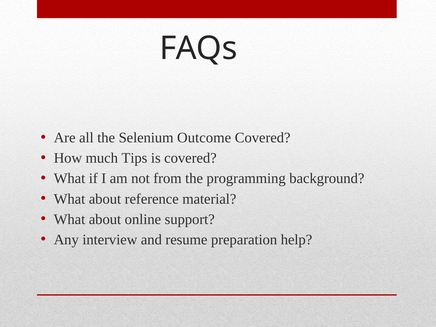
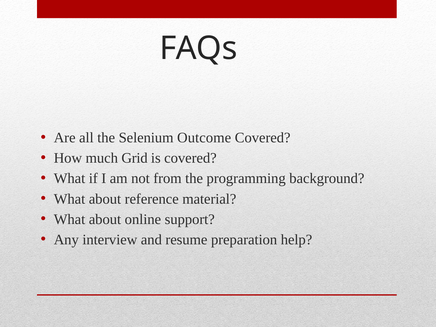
Tips: Tips -> Grid (135, 158)
